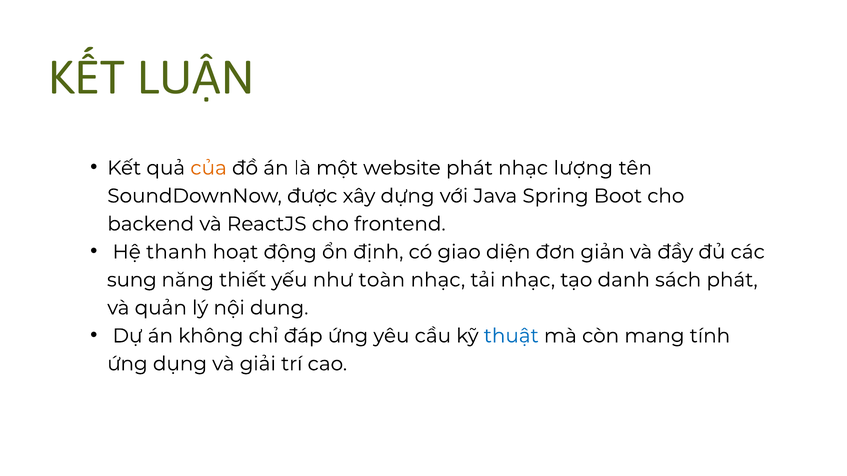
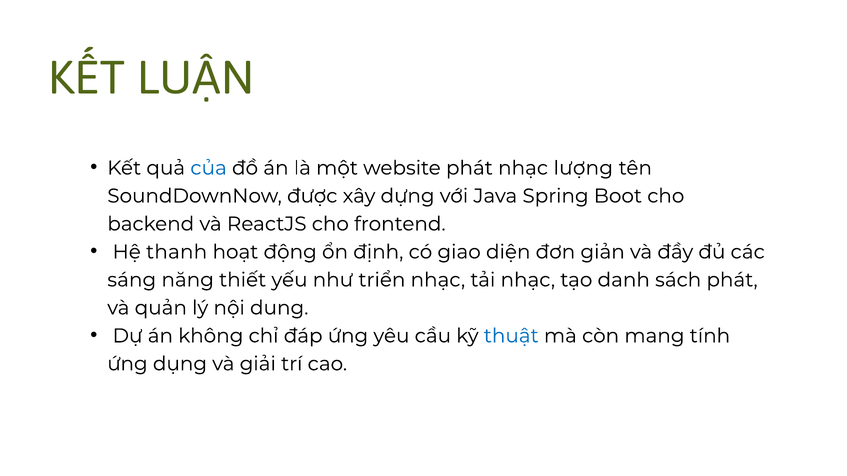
của colour: orange -> blue (209, 168)
sung: sung -> sáng (132, 280)
toàn: toàn -> triển (382, 280)
